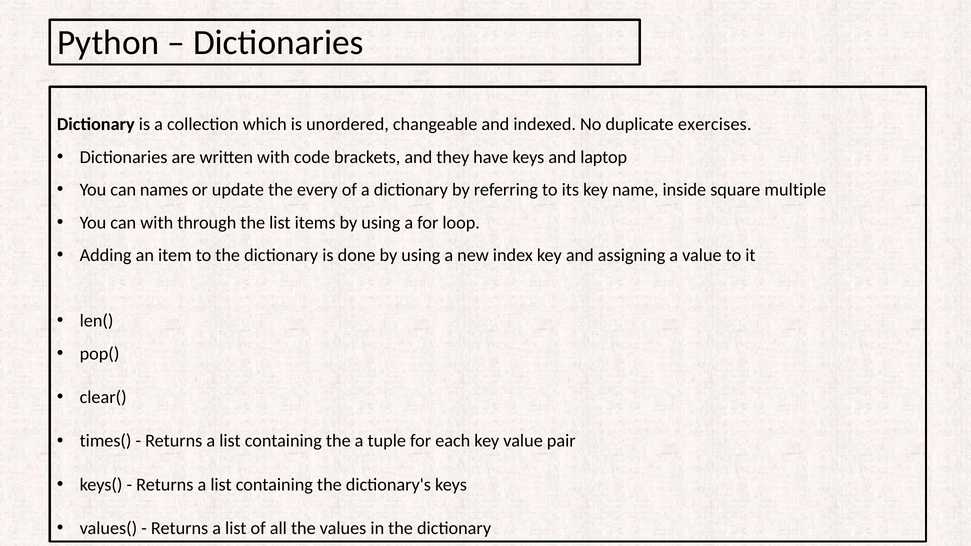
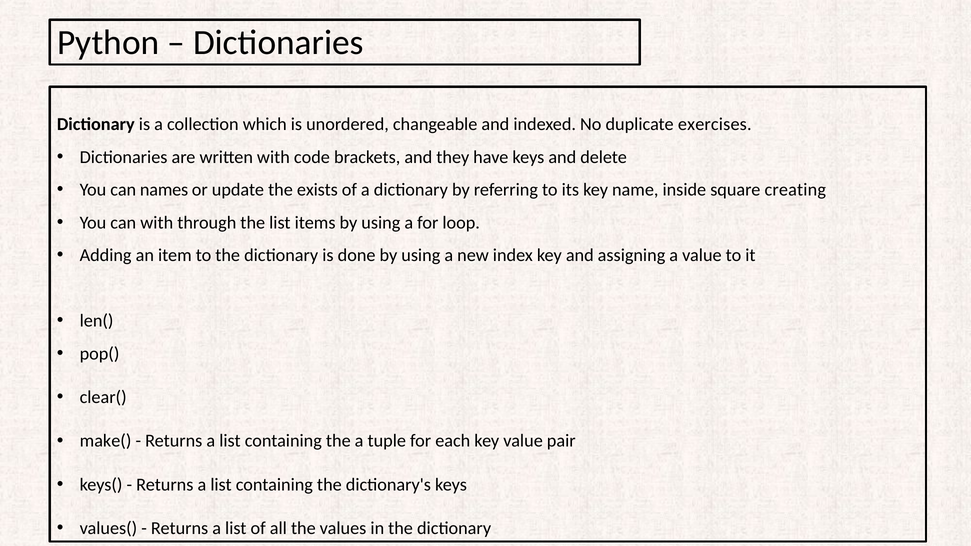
laptop: laptop -> delete (604, 157)
every: every -> exists (317, 190)
multiple: multiple -> creating (795, 190)
times(: times( -> make( (106, 441)
